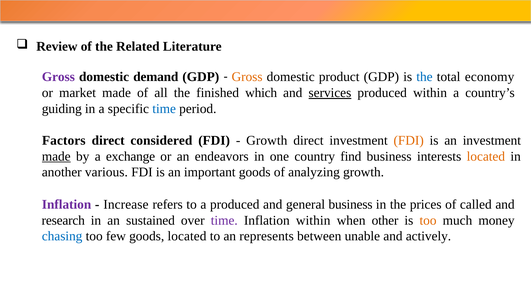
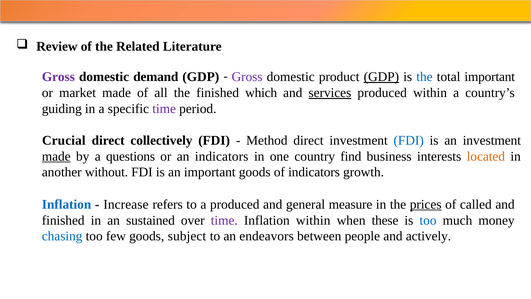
Gross colour: orange -> purple (247, 77)
GDP underline: none -> present (381, 77)
total economy: economy -> important (490, 77)
time colour: blue -> purple (164, 109)
Factors: Factors -> Crucial (64, 140)
considered: considered -> collectively (161, 140)
Growth: Growth -> Method (267, 140)
FDI colour: orange -> blue (409, 140)
exchange: exchange -> questions (131, 156)
an endeavors: endeavors -> indicators (222, 156)
various: various -> without (107, 172)
of analyzing: analyzing -> indicators (314, 172)
Inflation colour: purple -> blue (67, 204)
general business: business -> measure (351, 204)
prices underline: none -> present (426, 204)
research: research -> finished (63, 220)
other: other -> these (385, 220)
too colour: orange -> blue (428, 220)
goods located: located -> subject (187, 236)
represents: represents -> endeavors (267, 236)
unable: unable -> people (362, 236)
